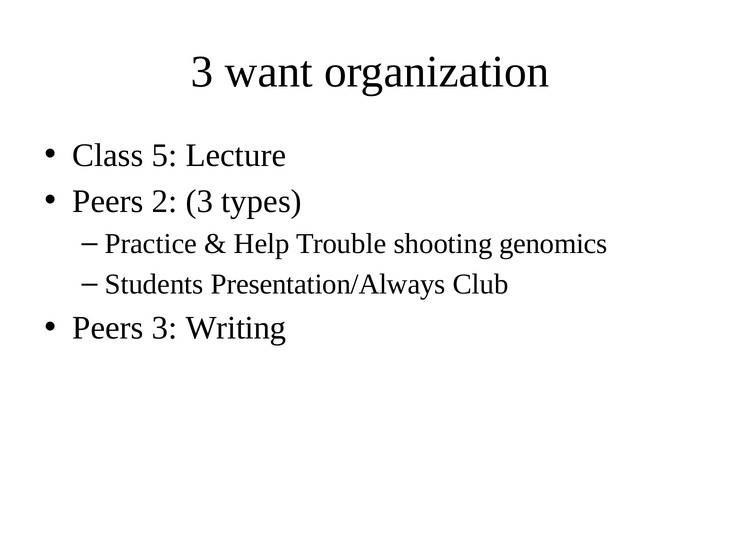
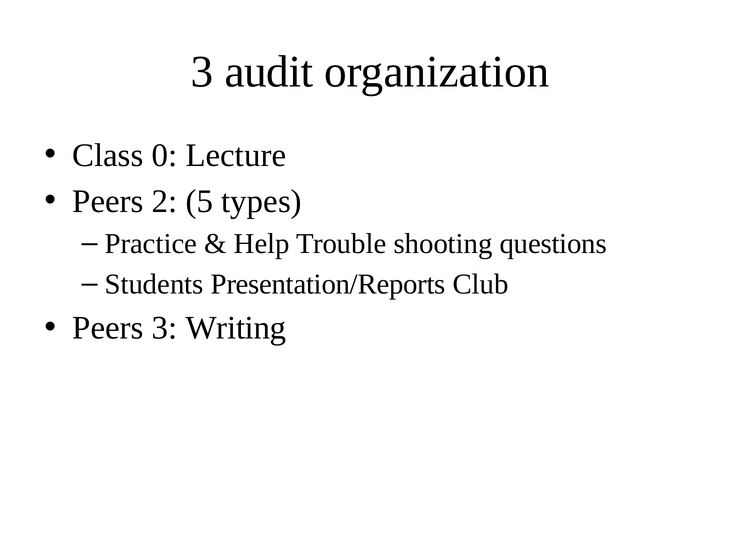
want: want -> audit (269, 72)
5: 5 -> 0 (165, 155)
2 3: 3 -> 5 (199, 202)
genomics: genomics -> questions (553, 244)
Presentation/Always: Presentation/Always -> Presentation/Reports (328, 284)
